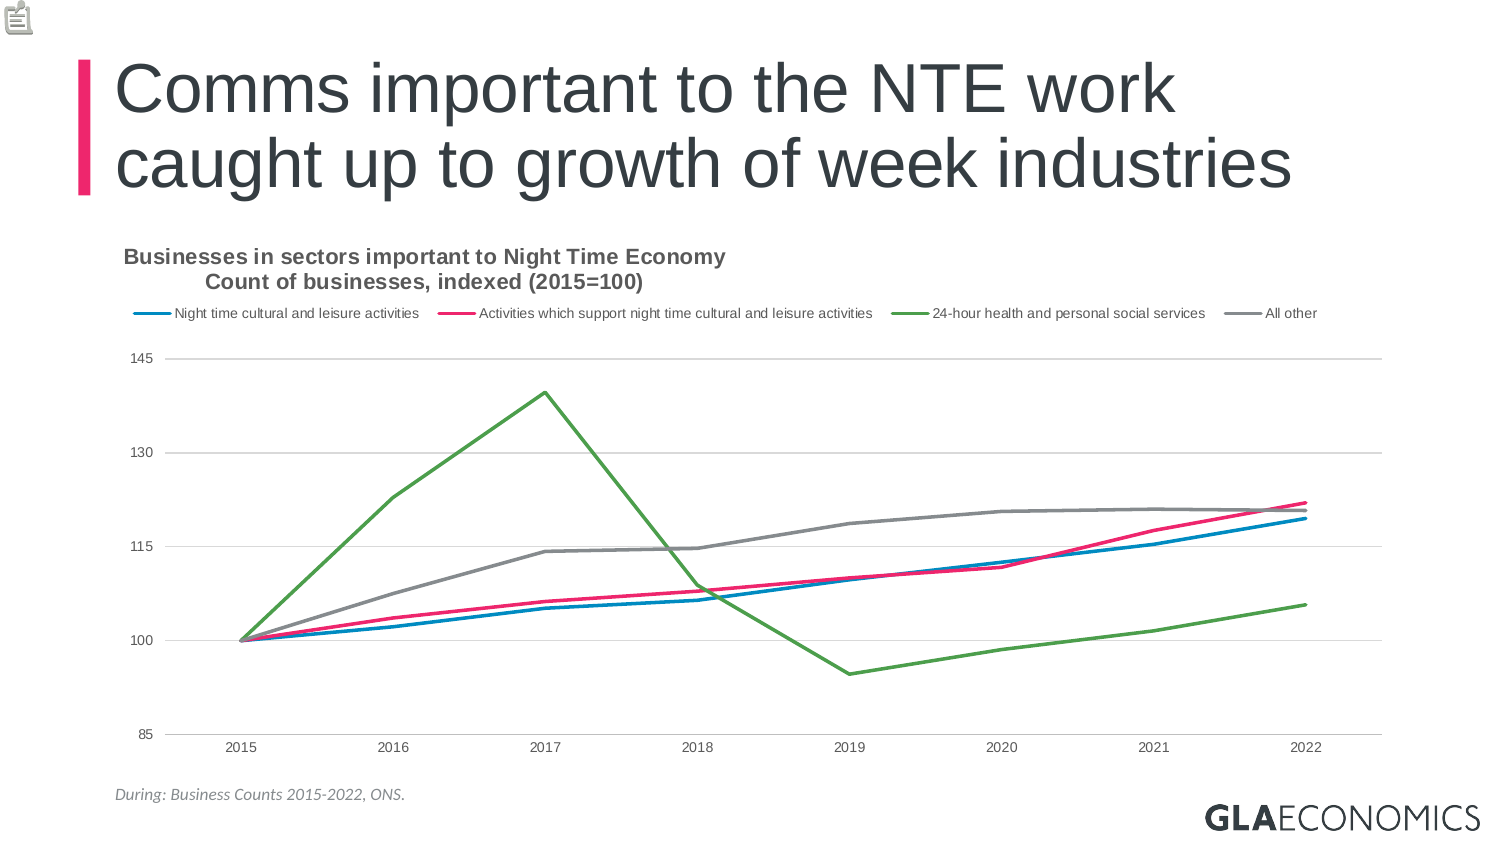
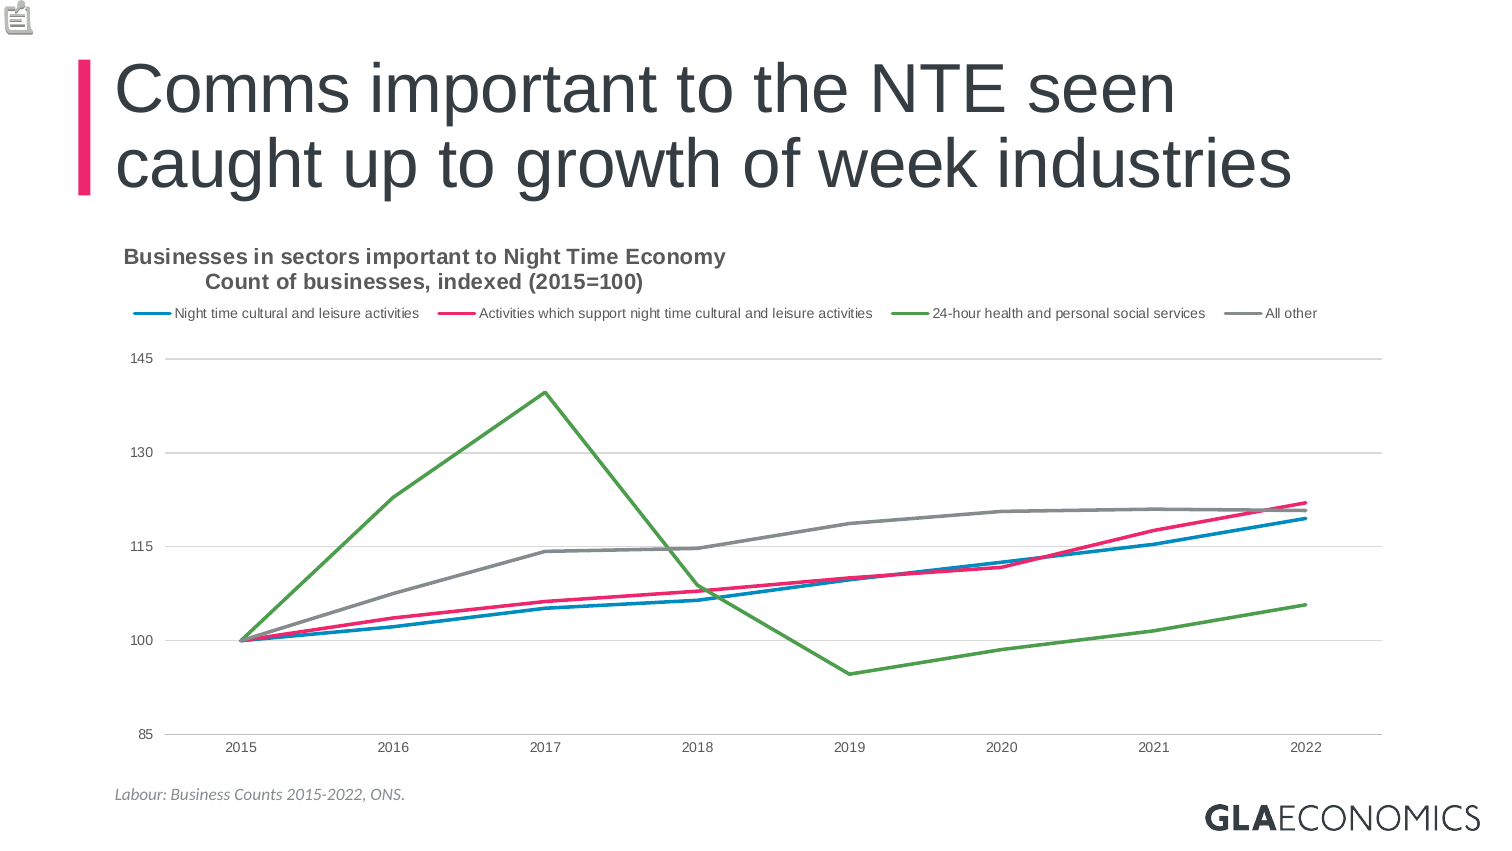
work: work -> seen (1102, 90)
During: During -> Labour (141, 794)
